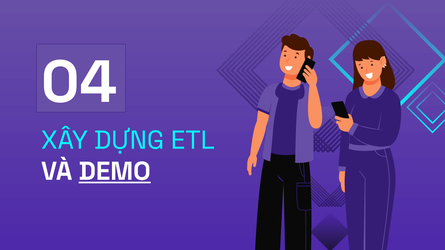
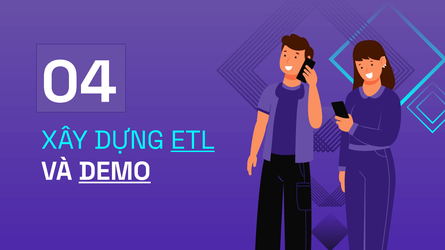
ETL underline: none -> present (193, 140)
